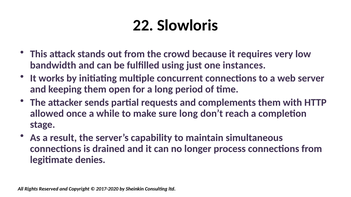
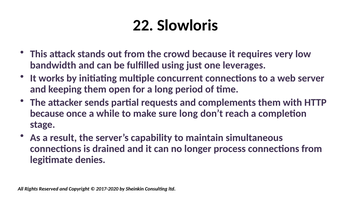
instances: instances -> leverages (244, 65)
allowed: allowed -> because (47, 114)
